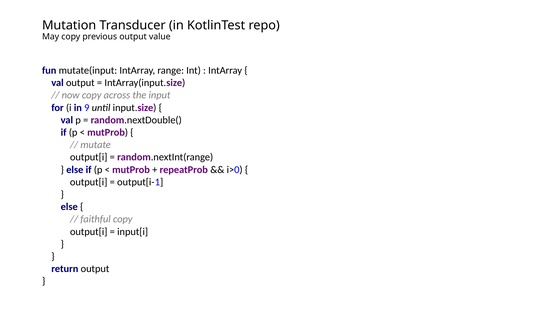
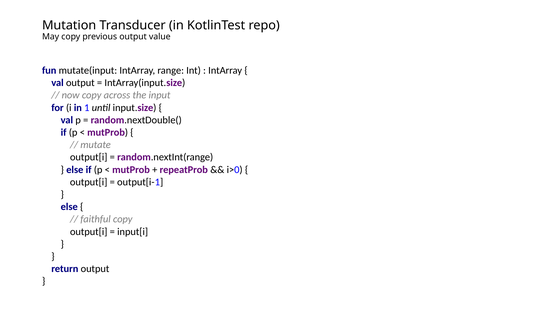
9: 9 -> 1 (87, 108)
